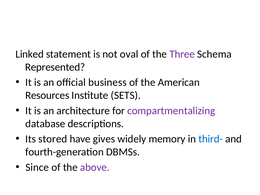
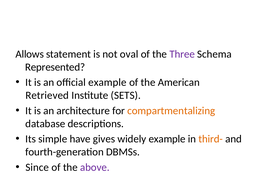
Linked: Linked -> Allows (30, 54)
official business: business -> example (107, 82)
Resources: Resources -> Retrieved (47, 95)
compartmentalizing colour: purple -> orange (171, 111)
stored: stored -> simple (53, 139)
widely memory: memory -> example (167, 139)
third- colour: blue -> orange (211, 139)
